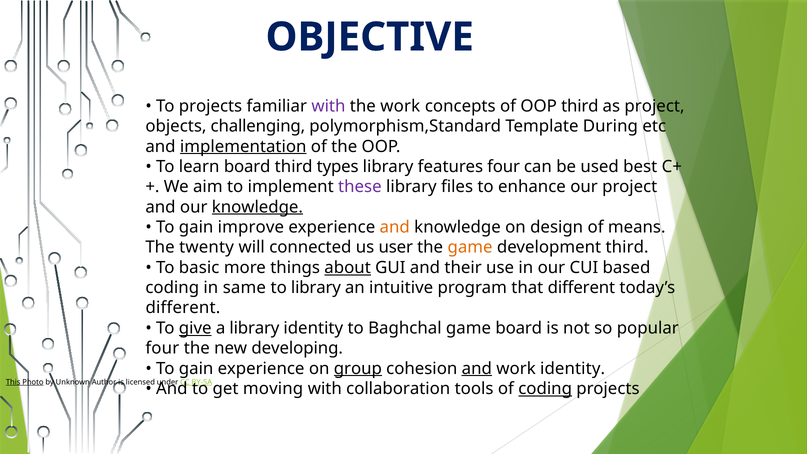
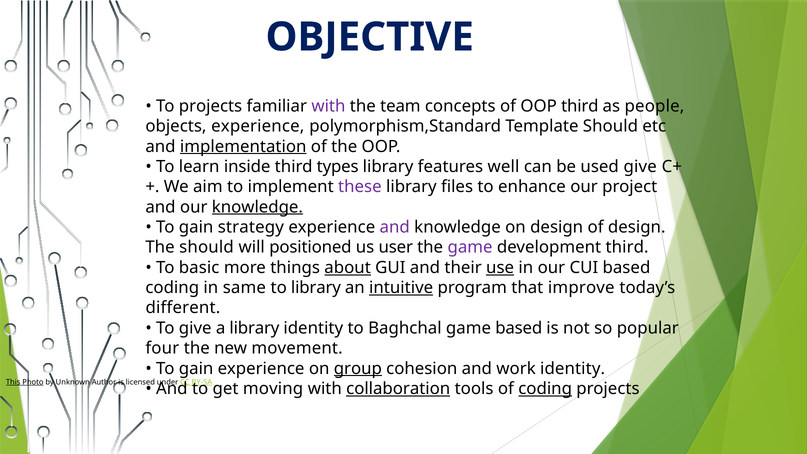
the work: work -> team (400, 106)
as project: project -> people (654, 106)
objects challenging: challenging -> experience (258, 126)
Template During: During -> Should (610, 126)
learn board: board -> inside (247, 167)
features four: four -> well (503, 167)
used best: best -> give (640, 167)
improve: improve -> strategy (251, 227)
and colour: orange -> purple (395, 227)
of means: means -> design (637, 227)
The twenty: twenty -> should (207, 247)
connected: connected -> positioned (310, 247)
game colour: orange -> purple (470, 247)
use underline: none -> present (500, 268)
intuitive underline: none -> present (401, 288)
that different: different -> improve (581, 288)
give underline: present -> none (195, 328)
game board: board -> based (519, 328)
developing: developing -> movement (297, 348)
and underline: present -> none (477, 368)
collaboration underline: none -> present (398, 389)
